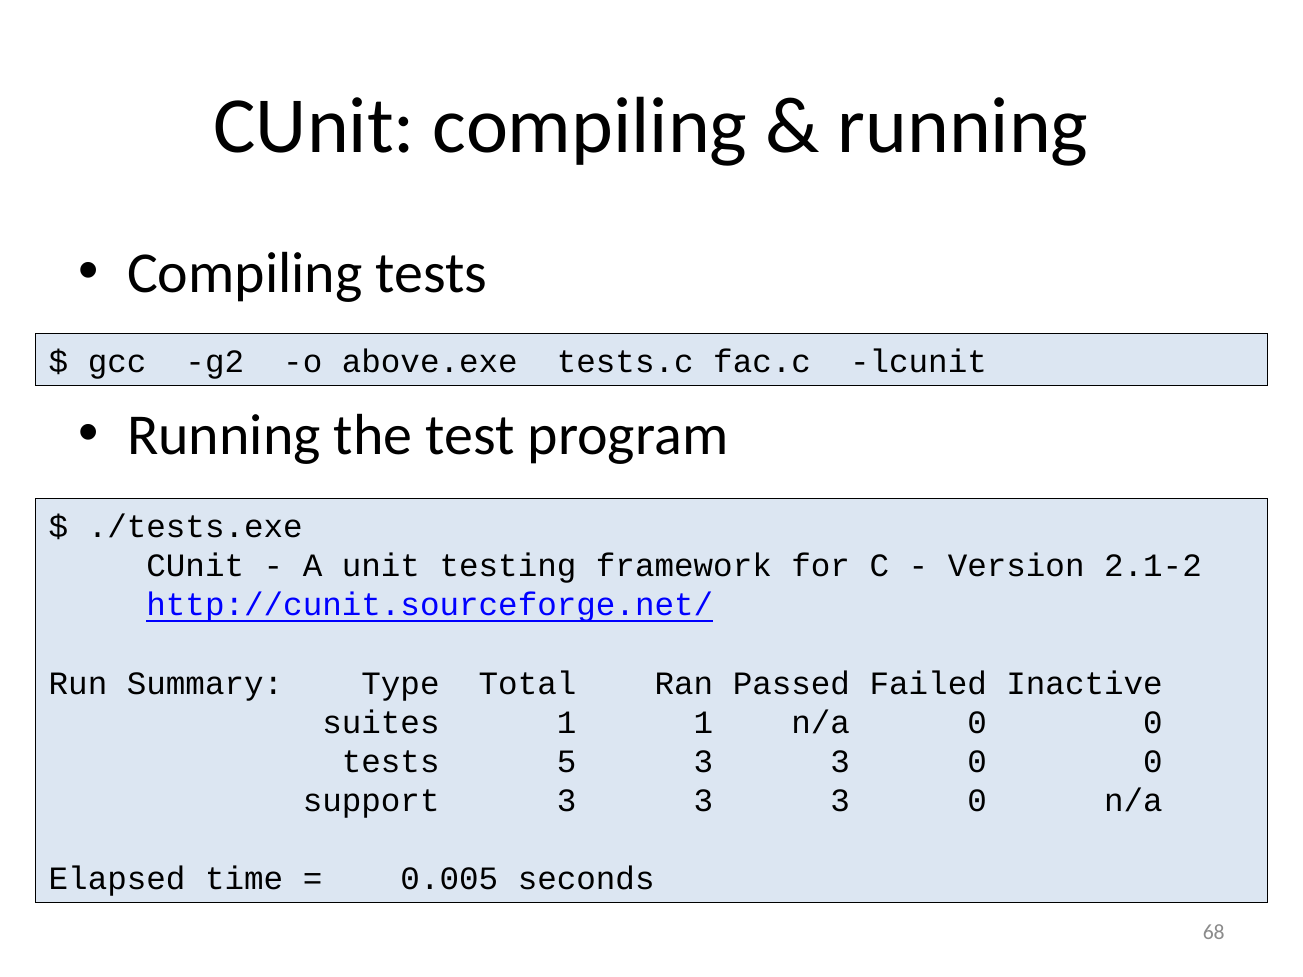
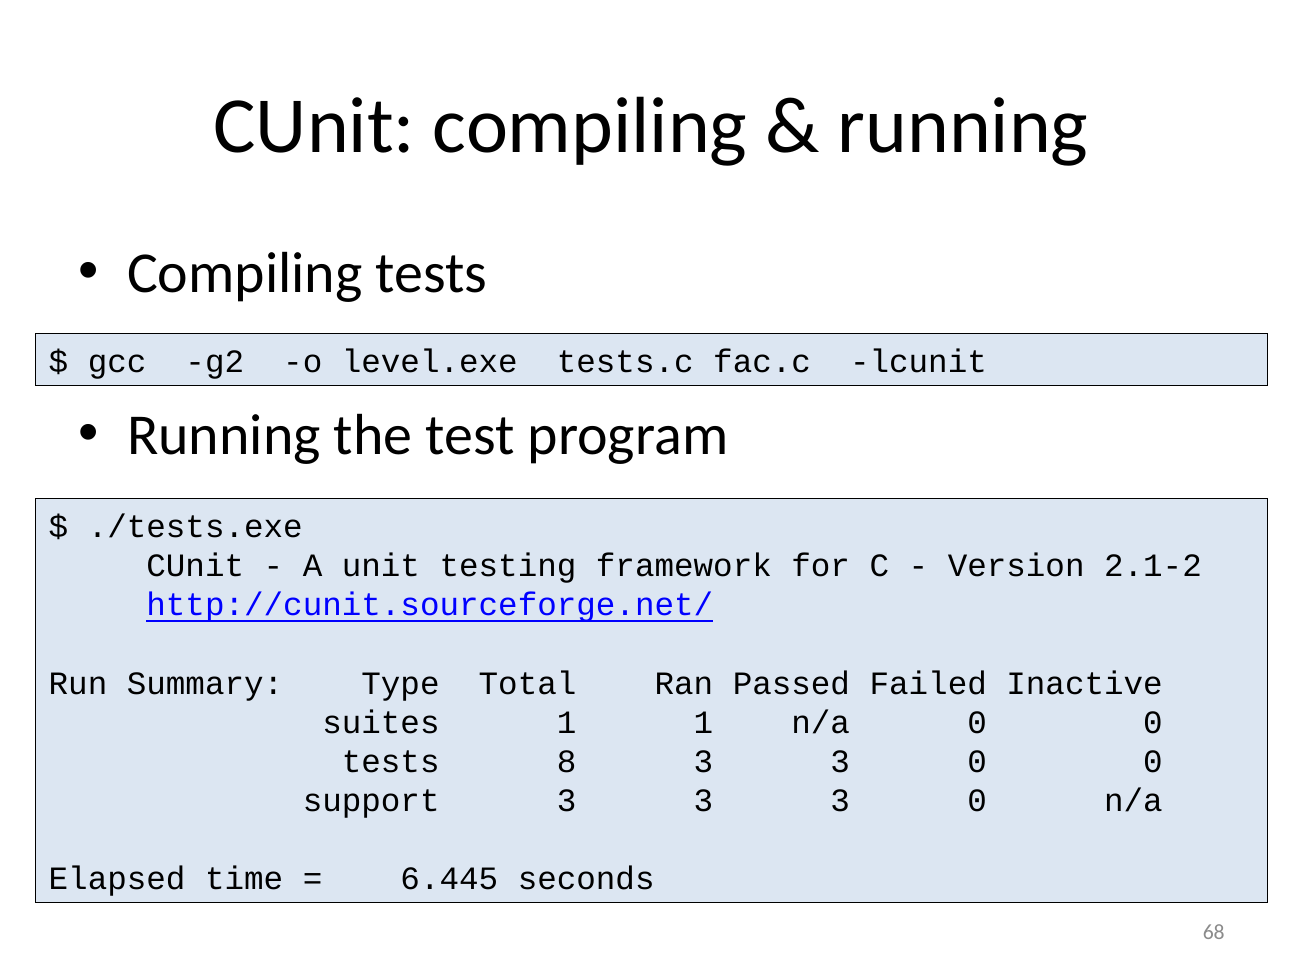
above.exe: above.exe -> level.exe (430, 362)
5: 5 -> 8 (567, 762)
0.005: 0.005 -> 6.445 (449, 879)
